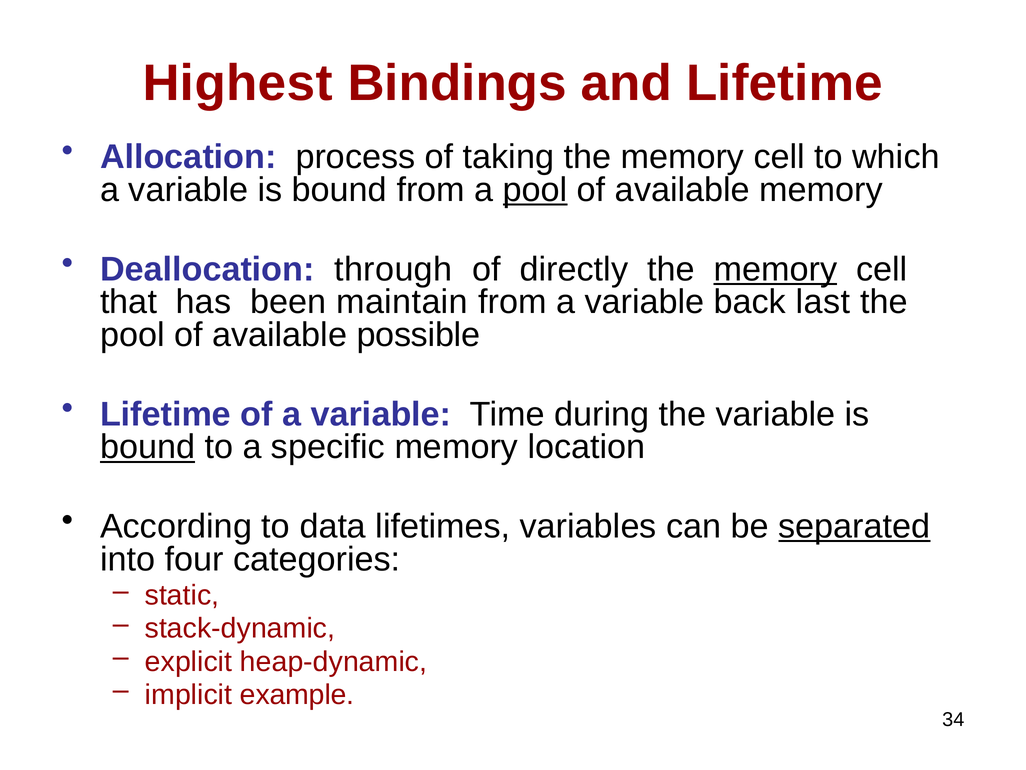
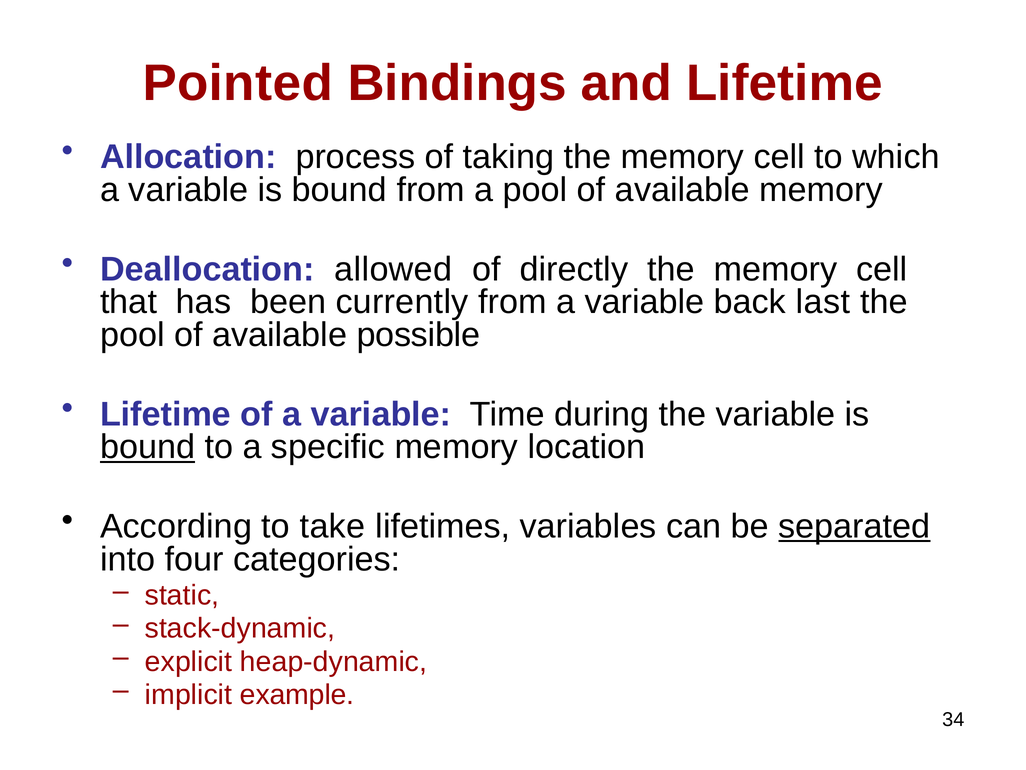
Highest: Highest -> Pointed (238, 83)
pool underline: present -> none (535, 190)
through: through -> allowed (393, 269)
memory underline: present -> none (775, 269)
maintain: maintain -> currently (402, 302)
data: data -> take (333, 526)
